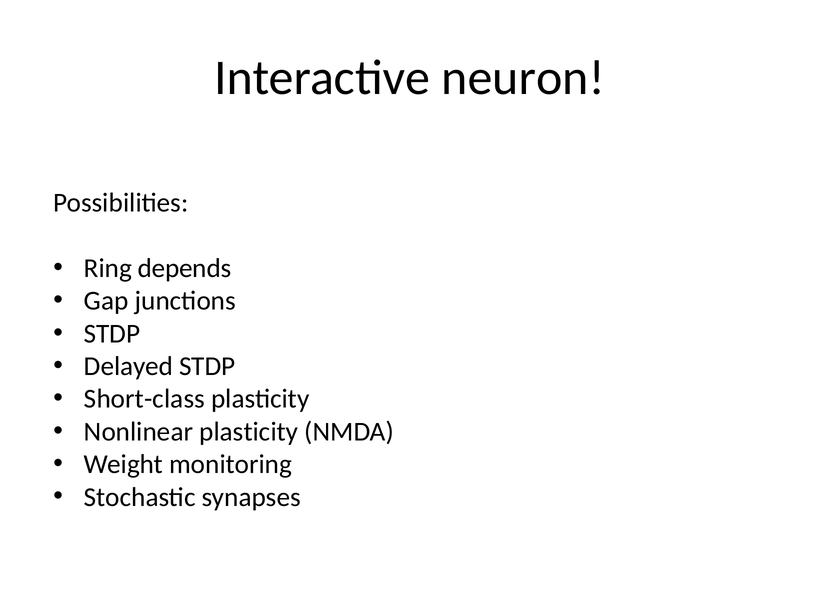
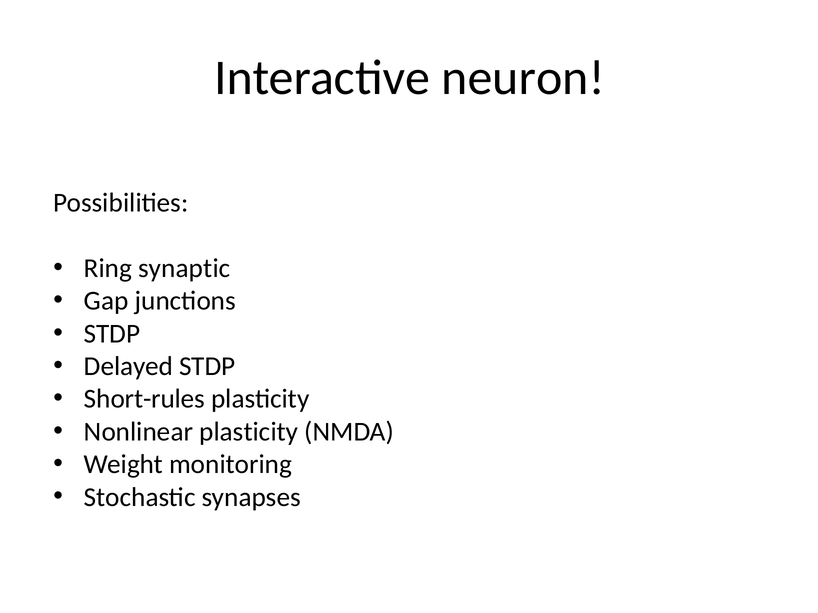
depends: depends -> synaptic (184, 268)
Short-class: Short-class -> Short-rules (145, 399)
